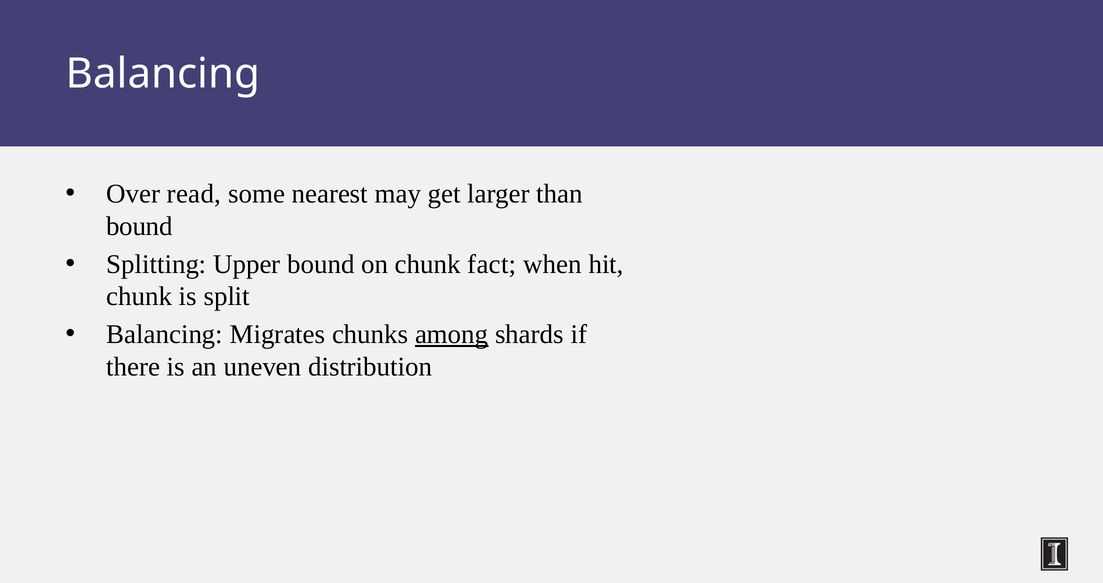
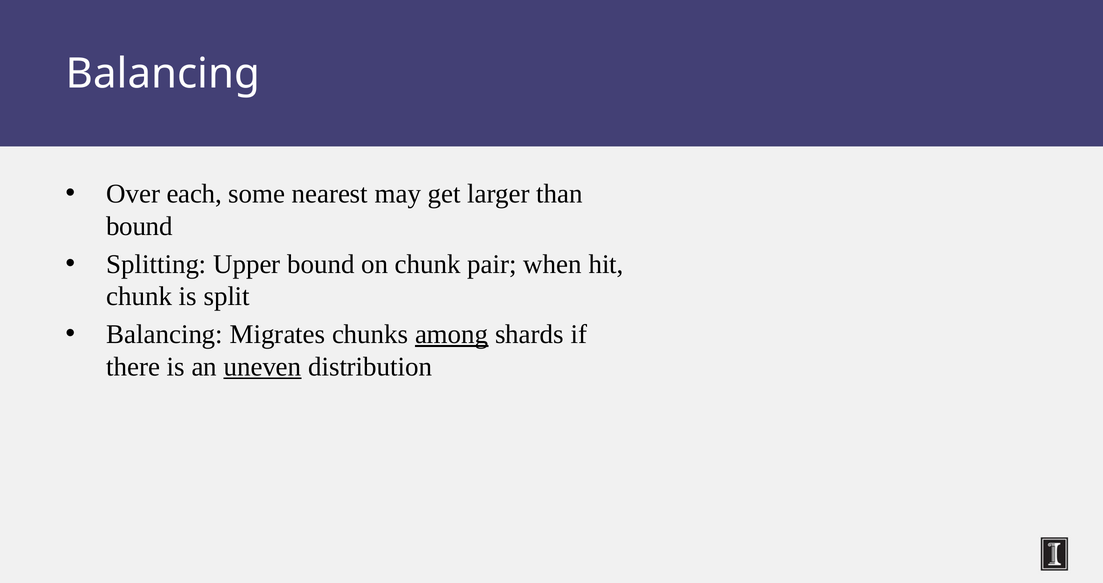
read: read -> each (194, 194)
fact: fact -> pair (492, 264)
uneven underline: none -> present (263, 366)
